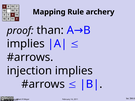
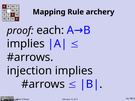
than: than -> each (50, 30)
